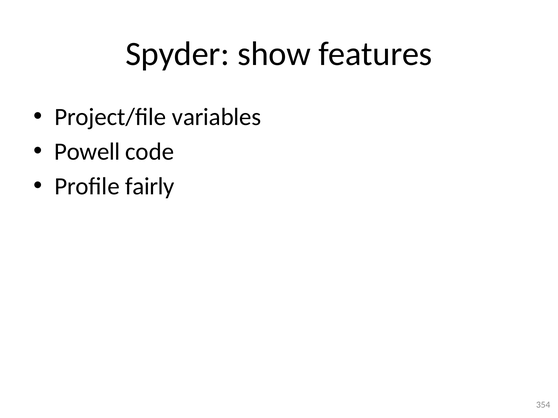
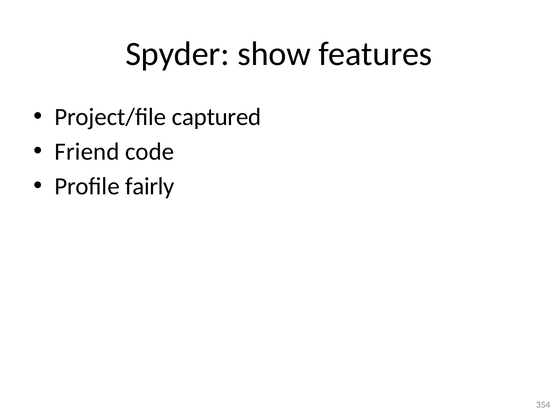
variables: variables -> captured (217, 117)
Powell: Powell -> Friend (87, 152)
